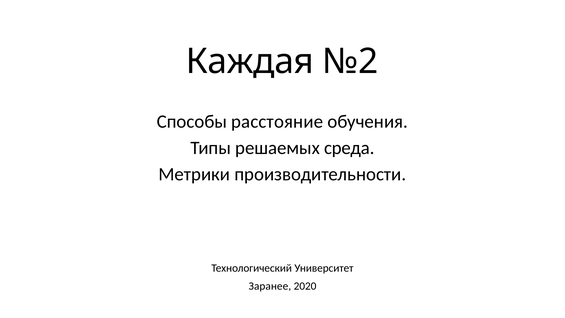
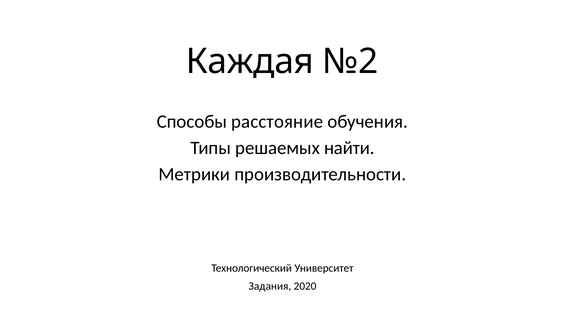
среда: среда -> найти (349, 148)
Заранее: Заранее -> Задания (270, 286)
